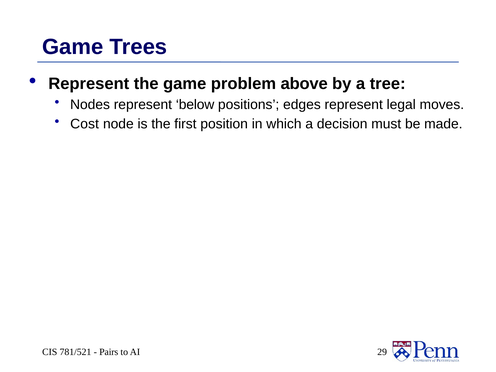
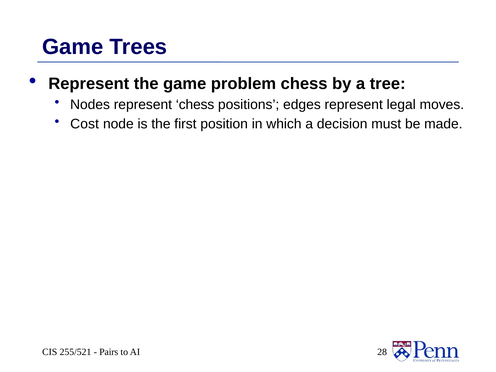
problem above: above -> chess (304, 84)
represent below: below -> chess (195, 105)
781/521: 781/521 -> 255/521 (75, 352)
29: 29 -> 28 (382, 352)
